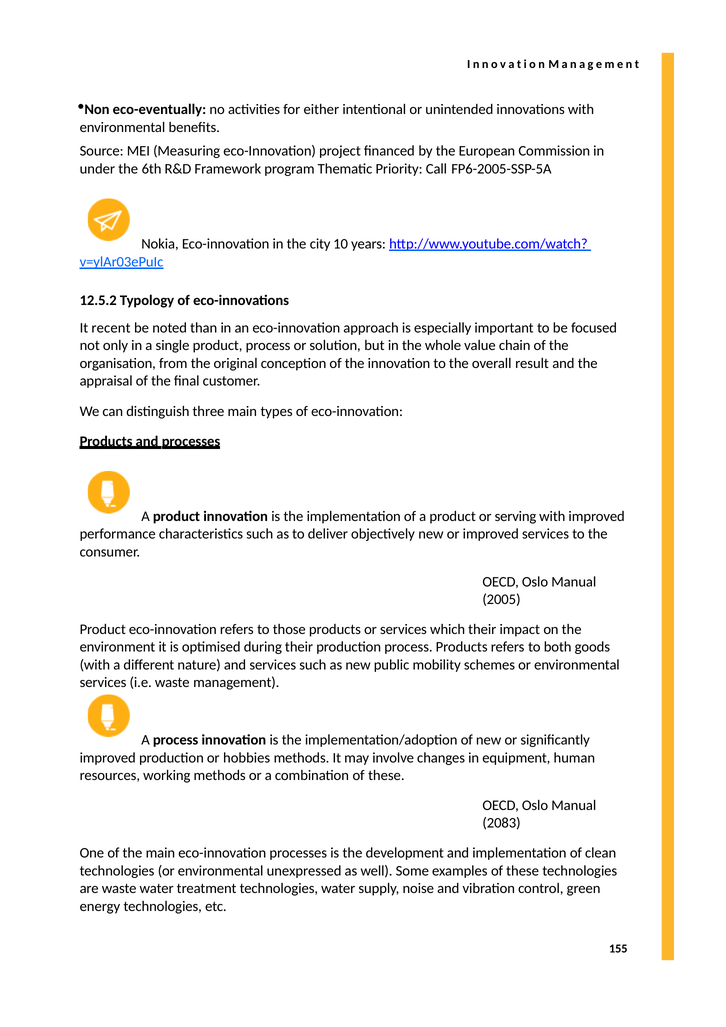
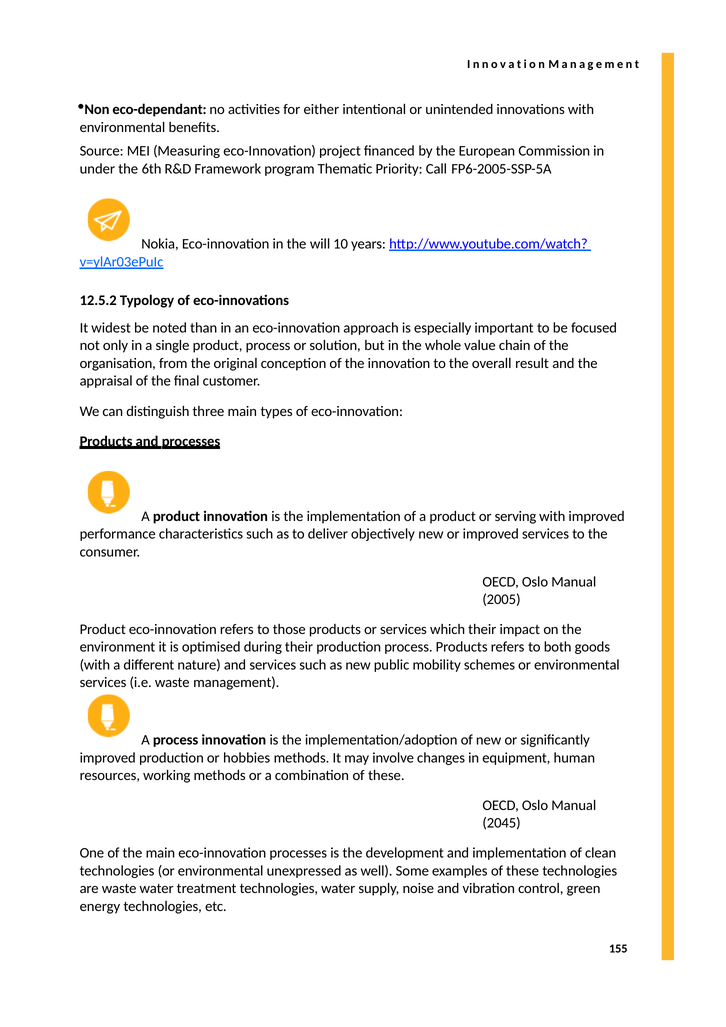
eco-eventually: eco-eventually -> eco-dependant (160, 110)
city: city -> will (320, 244)
recent: recent -> widest (111, 328)
2083: 2083 -> 2045 (502, 823)
